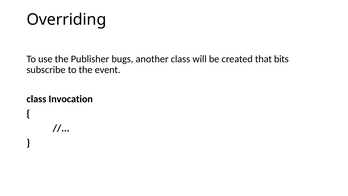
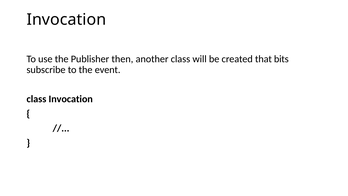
Overriding: Overriding -> Invocation (66, 20)
bugs: bugs -> then (122, 59)
